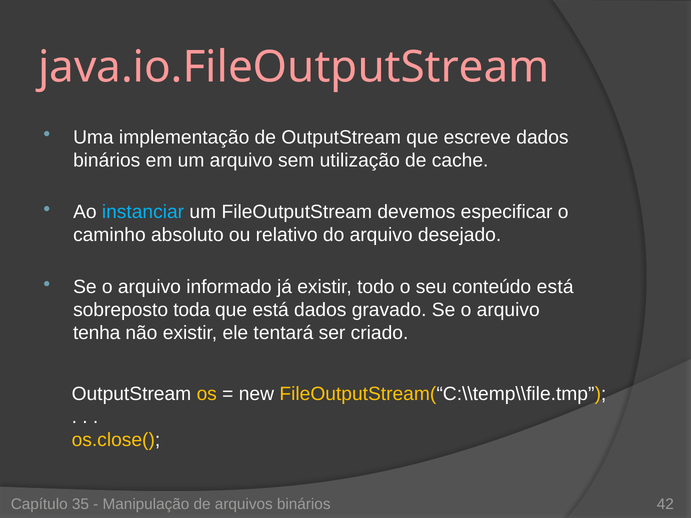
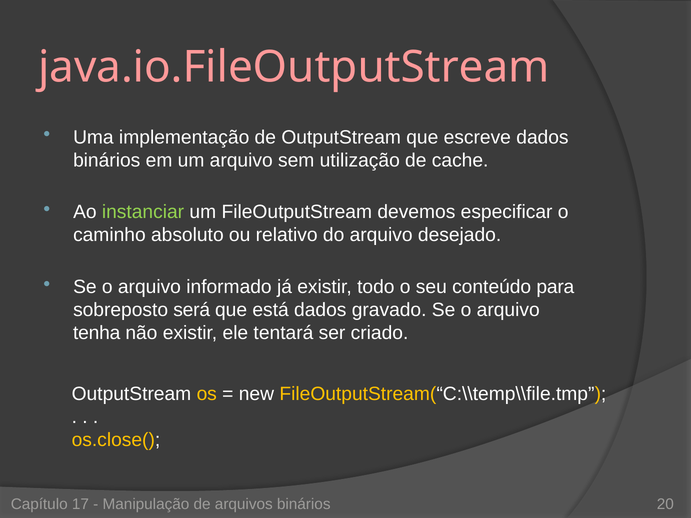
instanciar colour: light blue -> light green (143, 212)
conteúdo está: está -> para (555, 287)
toda: toda -> será (192, 310)
35: 35 -> 17 (80, 505)
42: 42 -> 20 (665, 505)
